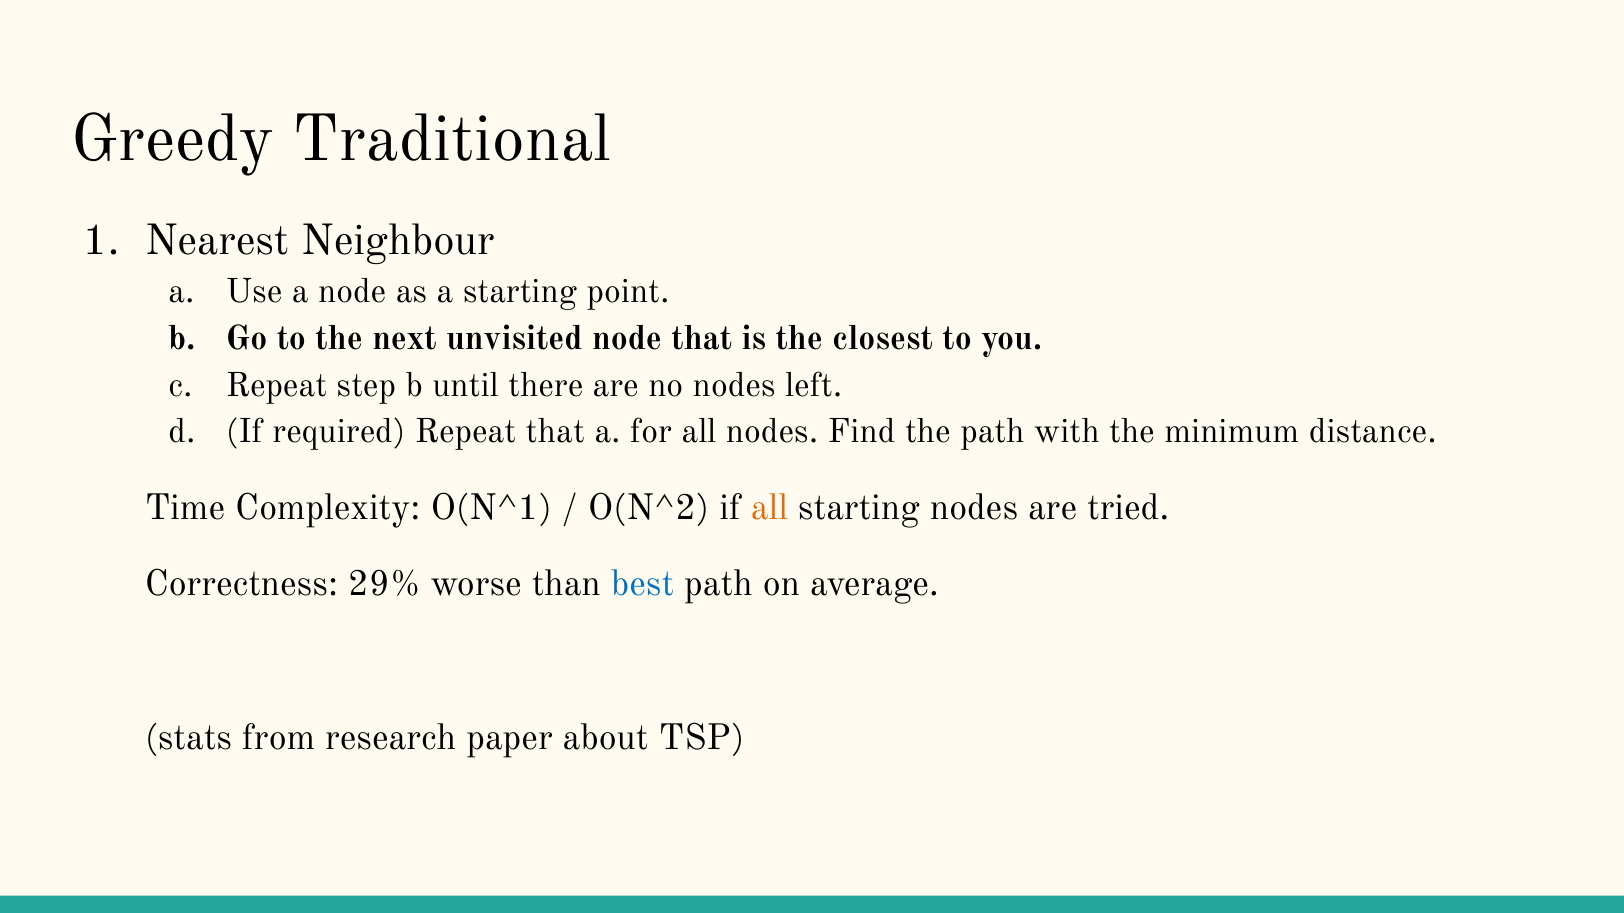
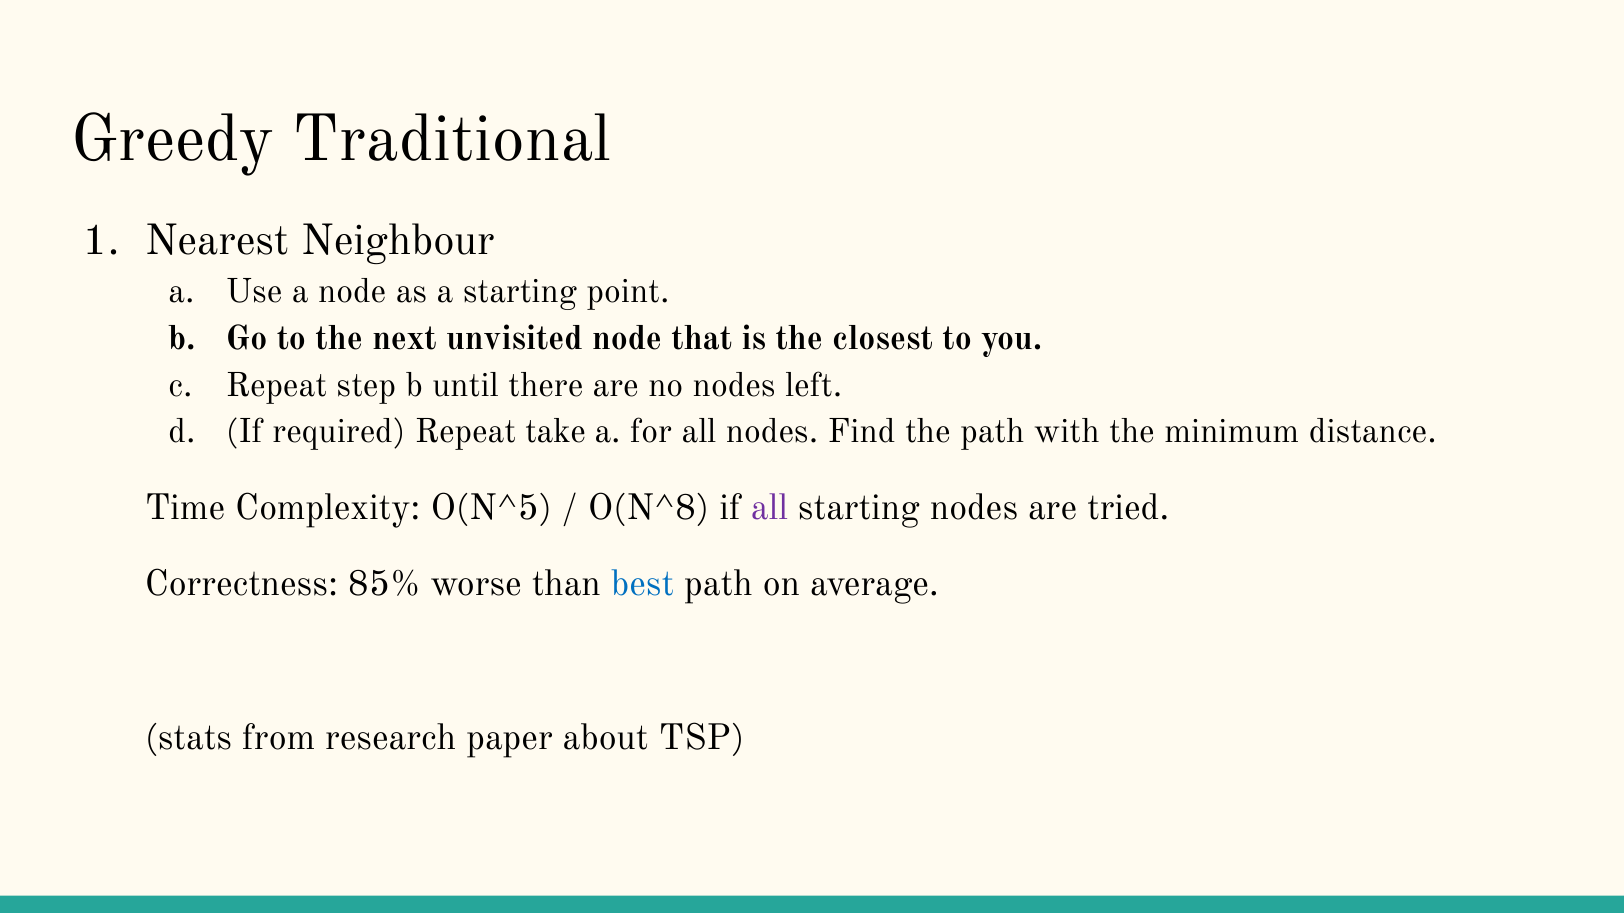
Repeat that: that -> take (556, 432)
O(N^1: O(N^1 -> O(N^5 (491, 508)
O(N^2: O(N^2 -> O(N^8 (649, 508)
all colour: orange -> purple (769, 508)
29%: 29% -> 85% (384, 584)
